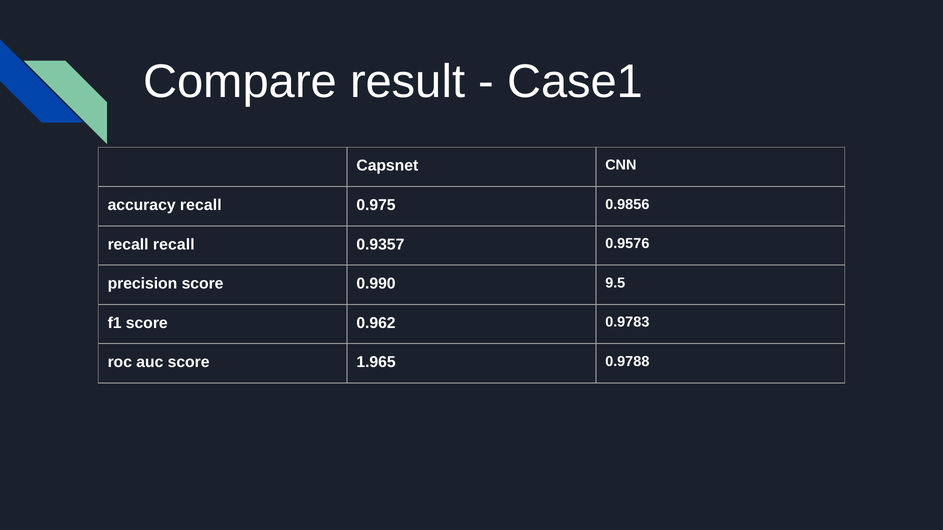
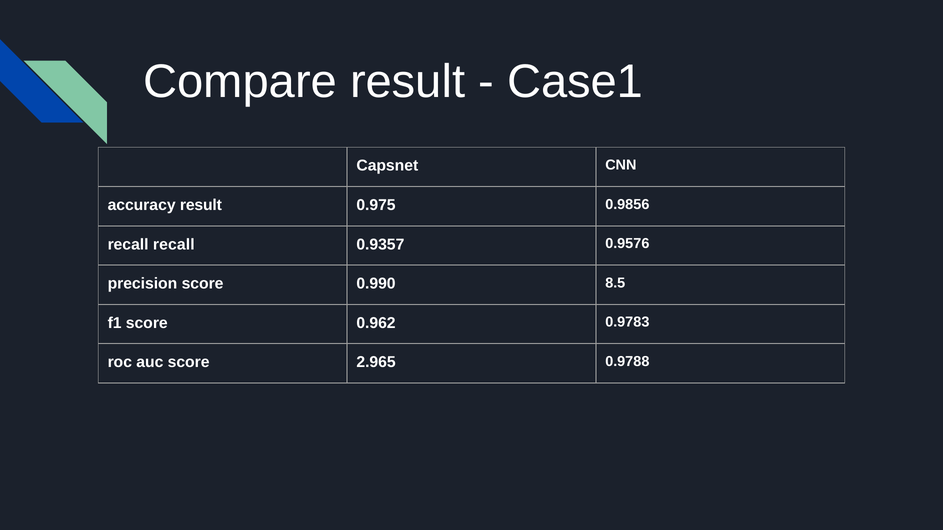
accuracy recall: recall -> result (201, 205)
9.5: 9.5 -> 8.5 (615, 283)
1.965: 1.965 -> 2.965 (376, 362)
